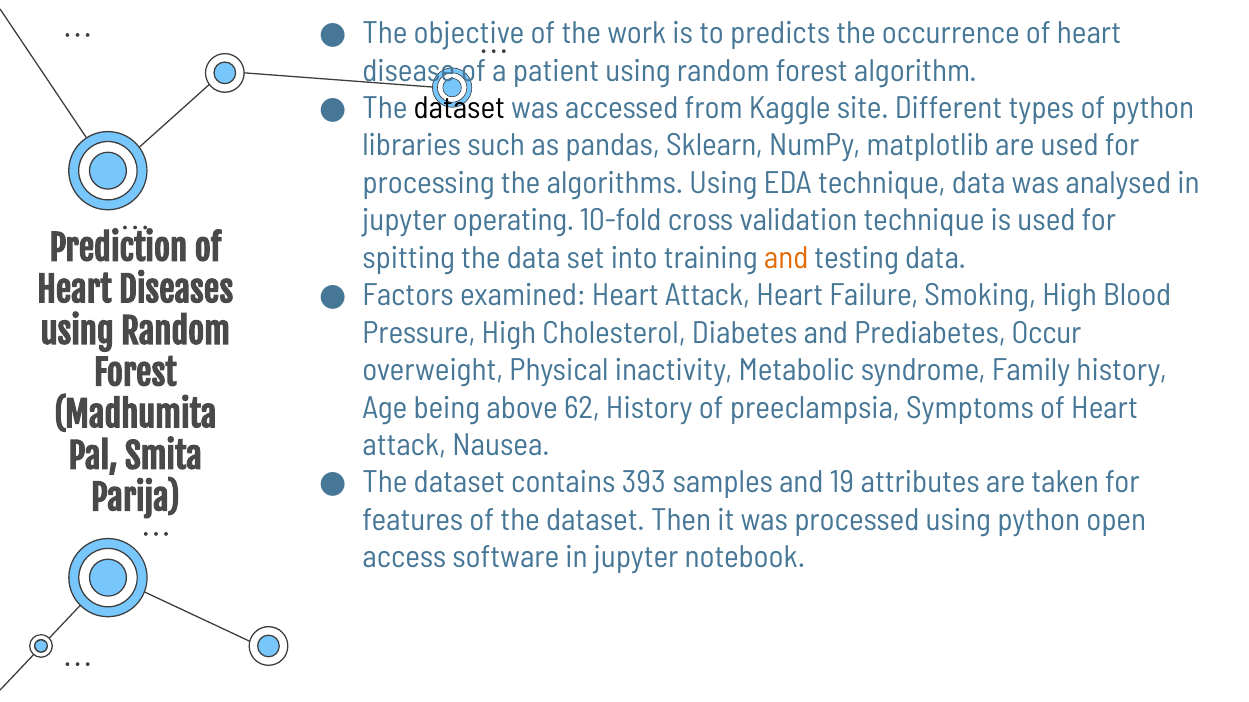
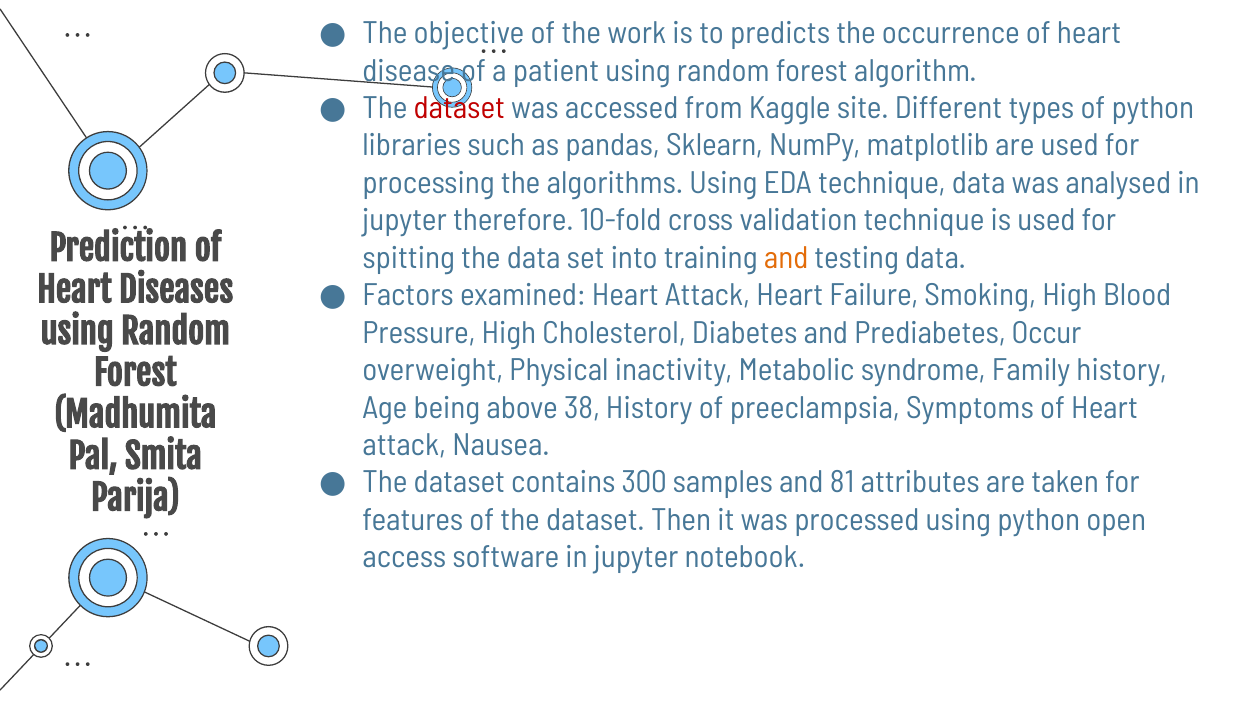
dataset colour: black -> red (459, 108)
operating: operating -> therefore (513, 221)
62: 62 -> 38 (582, 408)
393: 393 -> 300 (644, 483)
19: 19 -> 81 (842, 483)
